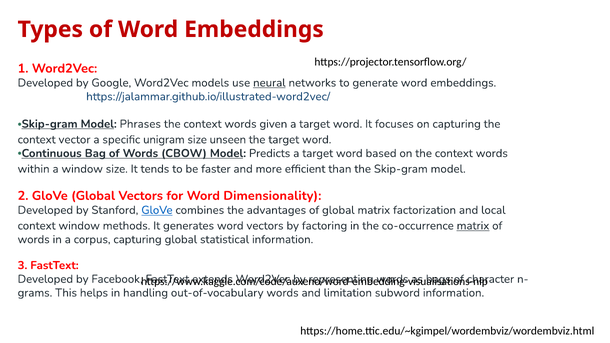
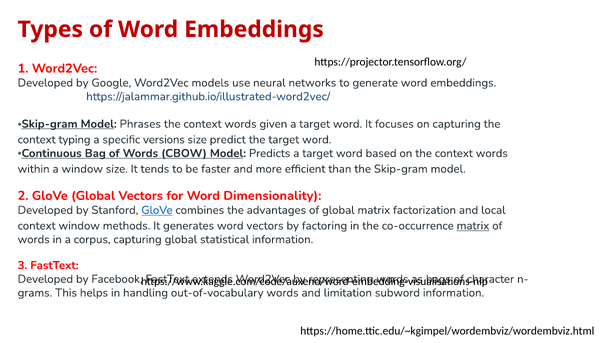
neural underline: present -> none (269, 83)
vector: vector -> typing (75, 140)
unigram: unigram -> versions (164, 140)
unseen: unseen -> predict (228, 140)
